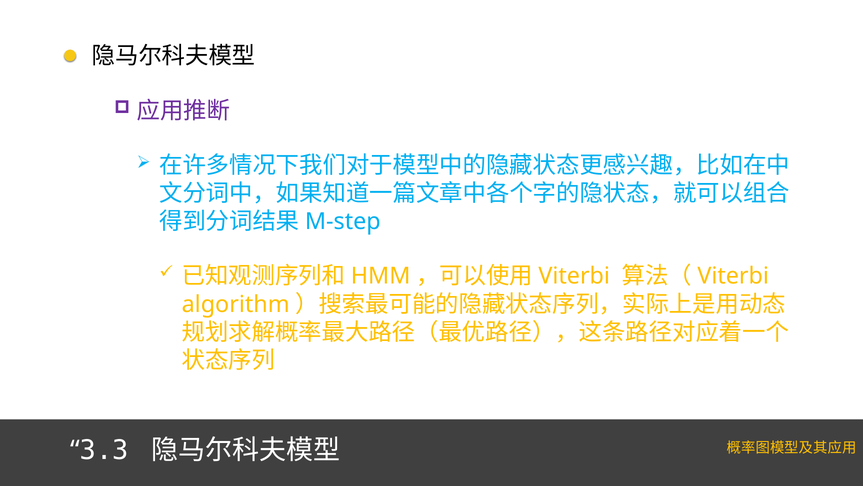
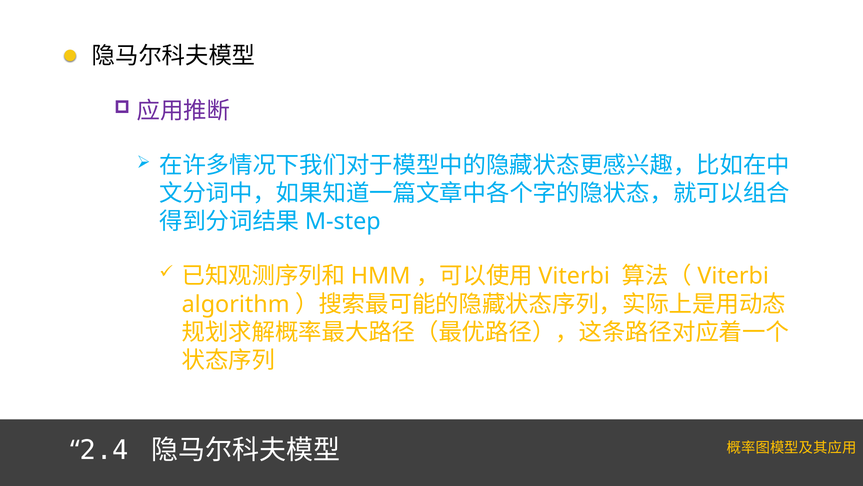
3.3: 3.3 -> 2.4 (104, 450)
